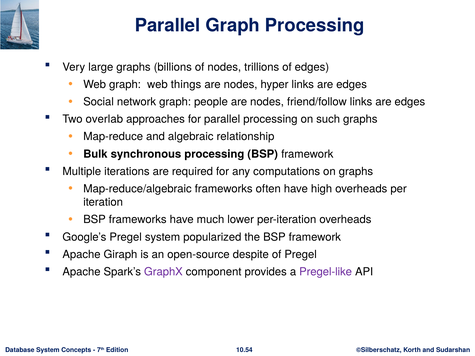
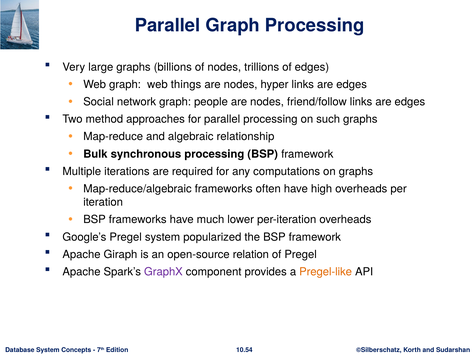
overlab: overlab -> method (104, 119)
despite: despite -> relation (251, 255)
Pregel-like colour: purple -> orange (326, 272)
